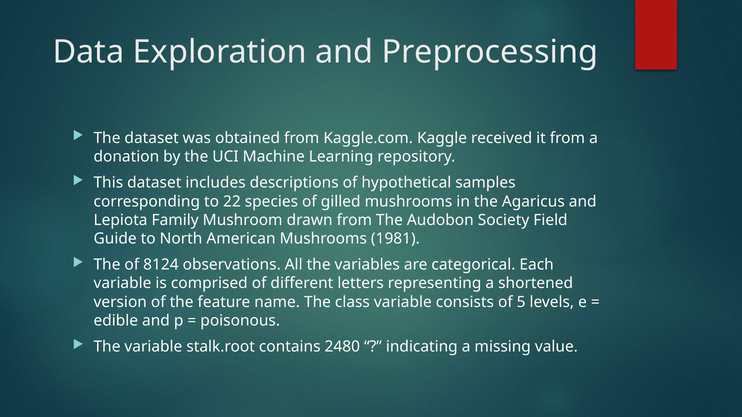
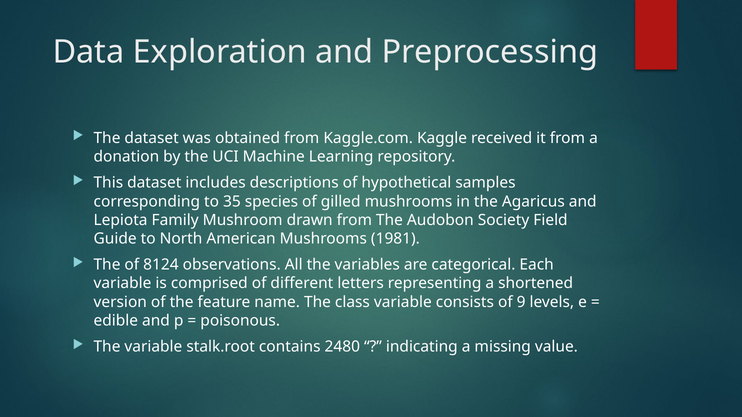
22: 22 -> 35 (232, 202)
5: 5 -> 9 (521, 302)
